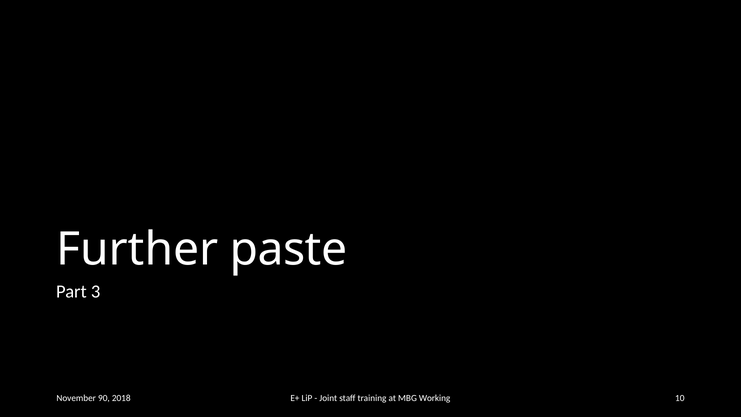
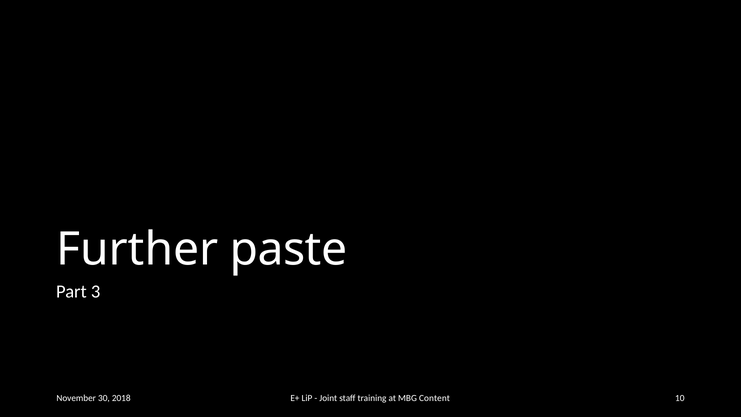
90: 90 -> 30 (104, 398)
Working: Working -> Content (435, 398)
